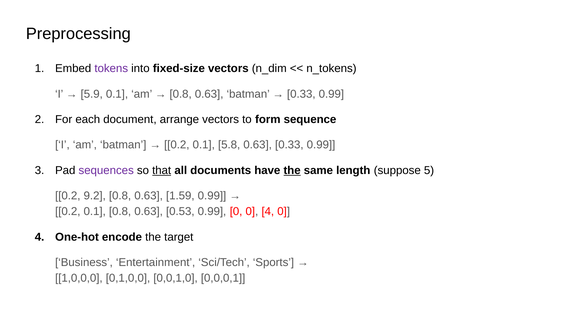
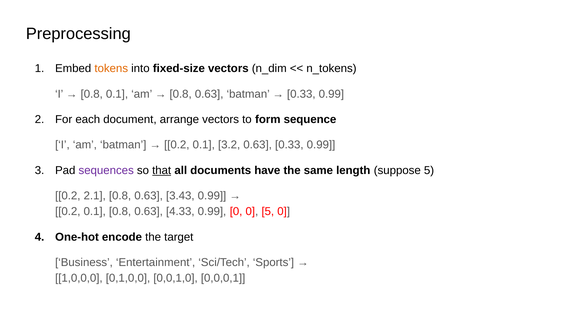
tokens colour: purple -> orange (111, 69)
5.9: 5.9 -> 0.8 (92, 94)
5.8: 5.8 -> 3.2 (229, 145)
the underline: present -> none (292, 171)
9.2: 9.2 -> 2.1 (95, 196)
1.59: 1.59 -> 3.43 (180, 196)
0.53: 0.53 -> 4.33 (180, 212)
0 0 4: 4 -> 5 (268, 212)
